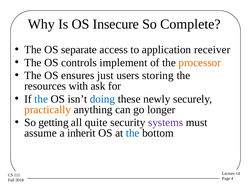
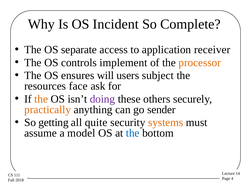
Insecure: Insecure -> Incident (116, 24)
just: just -> will (105, 75)
storing: storing -> subject (158, 75)
with: with -> face (78, 86)
the colour: blue -> orange (41, 99)
doing colour: blue -> purple (102, 99)
newly: newly -> others (157, 99)
longer: longer -> sender (161, 109)
systems colour: purple -> orange (166, 122)
inherit: inherit -> model (81, 133)
